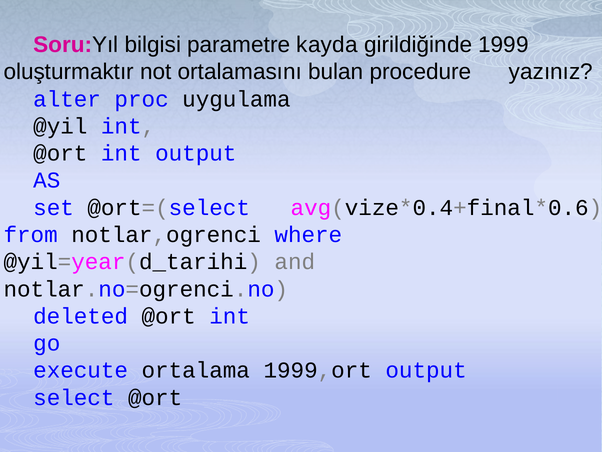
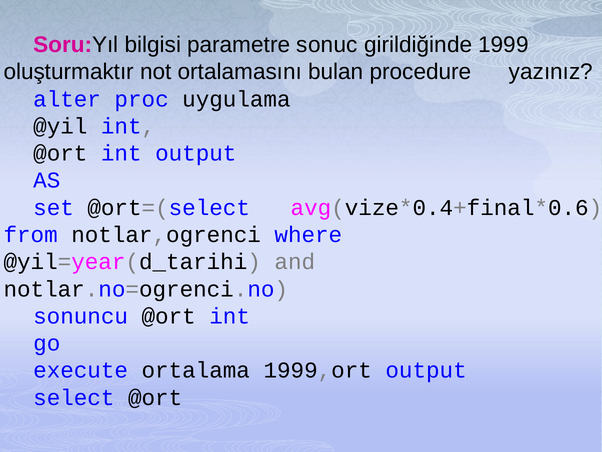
kayda: kayda -> sonuc (327, 45)
deleted: deleted -> sonuncu (81, 316)
